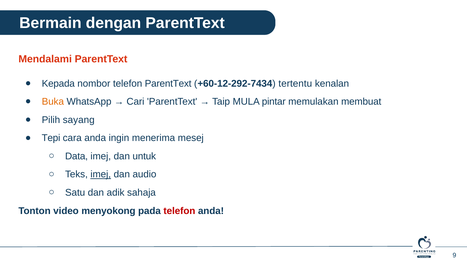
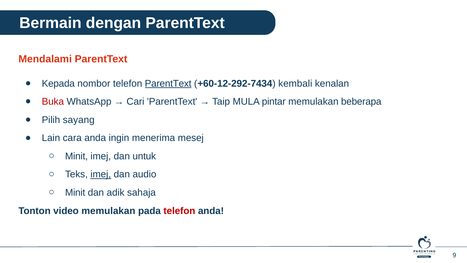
ParentText underline: none -> present (168, 83)
tertentu: tertentu -> kembali (295, 83)
Buka colour: orange -> red (53, 102)
membuat: membuat -> beberapa (361, 102)
Tepi: Tepi -> Lain (51, 138)
Data: Data -> Minit (77, 156)
Satu: Satu -> Minit (75, 192)
video menyokong: menyokong -> memulakan (108, 211)
